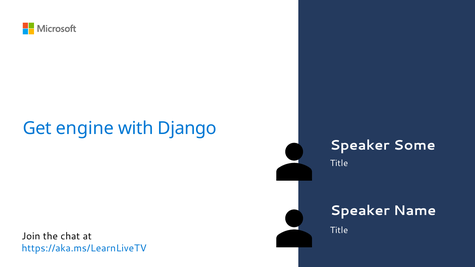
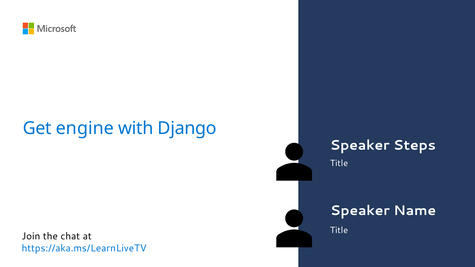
Some: Some -> Steps (415, 145)
